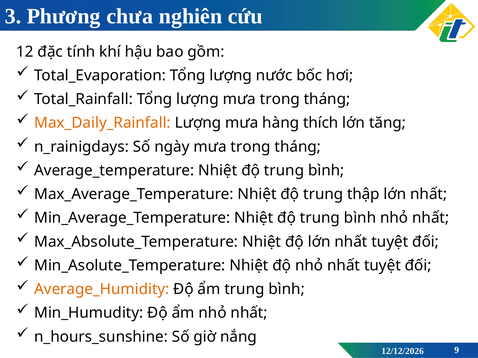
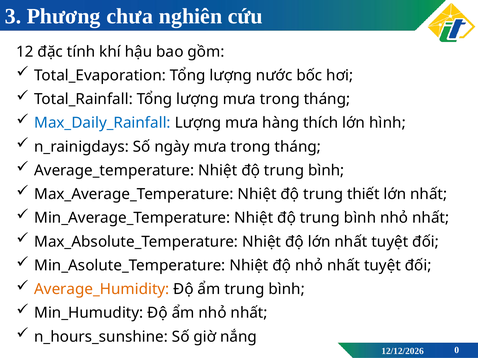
Max_Daily_Rainfall colour: orange -> blue (102, 123)
tăng: tăng -> hình (387, 123)
thập: thập -> thiết (363, 194)
9: 9 -> 0 (457, 351)
